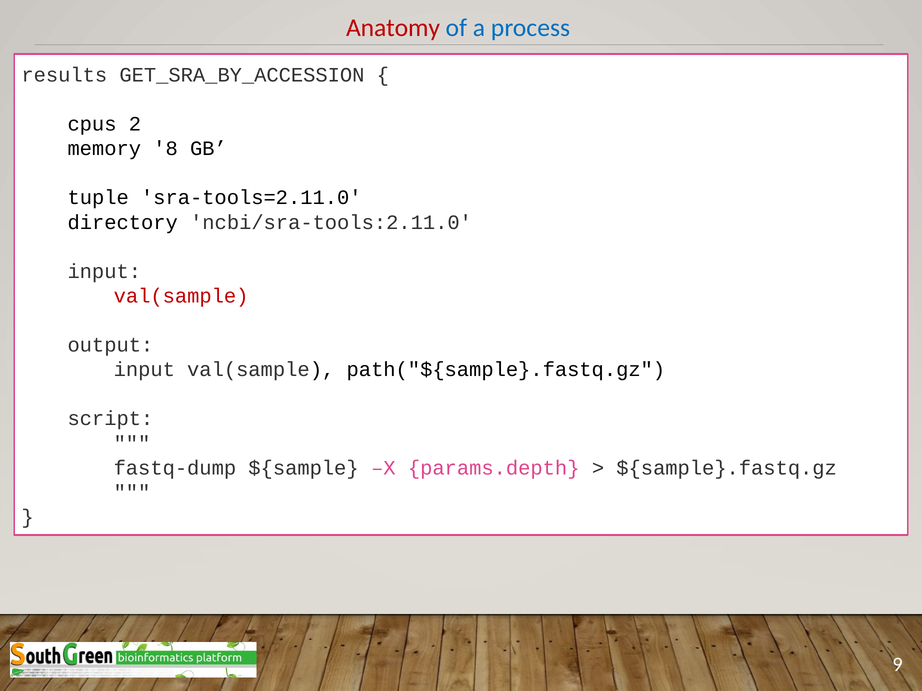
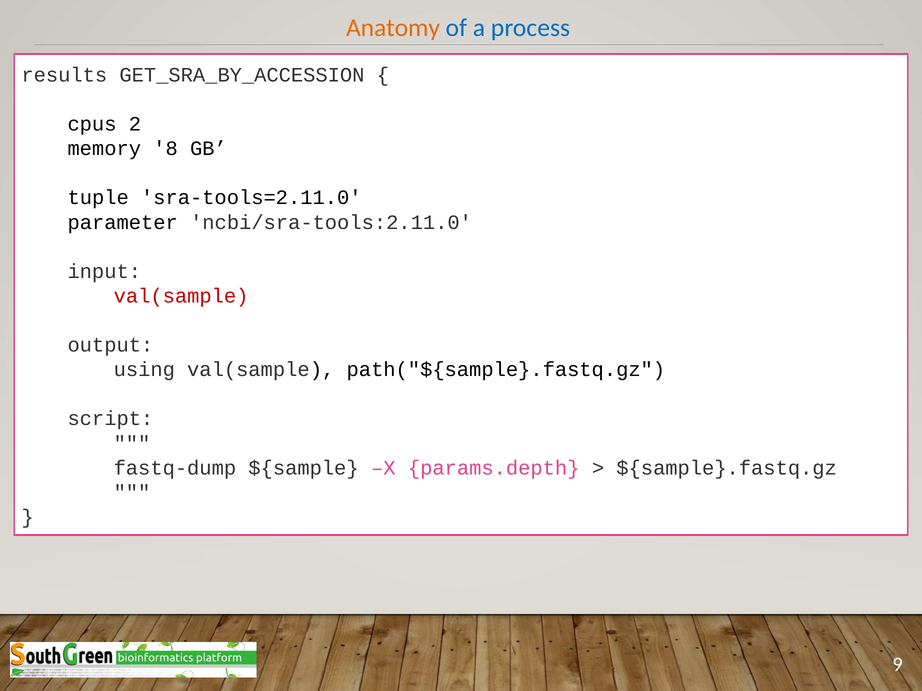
Anatomy colour: red -> orange (393, 28)
directory: directory -> parameter (123, 222)
input: input -> using (144, 370)
